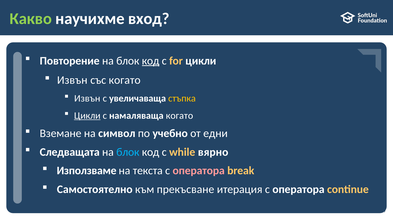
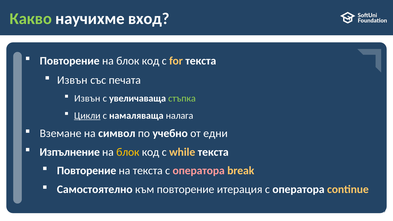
код underline: present -> none (151, 61)
for цикли: цикли -> текста (201, 61)
със когато: когато -> печата (125, 80)
стъпка colour: yellow -> light green (182, 98)
намаляваща когато: когато -> налага (180, 116)
Следващата: Следващата -> Изпълнение (70, 152)
блок colour: light blue -> yellow (128, 152)
while вярно: вярно -> текста (213, 152)
Използваме: Използваме -> Повторение (87, 171)
към прекъсване: прекъсване -> повторение (186, 189)
